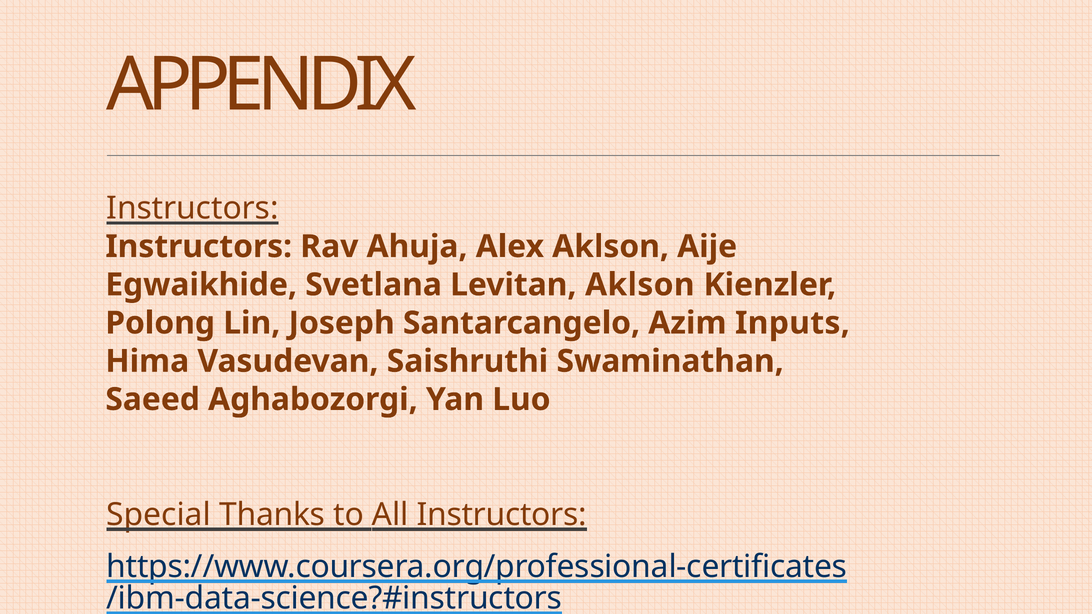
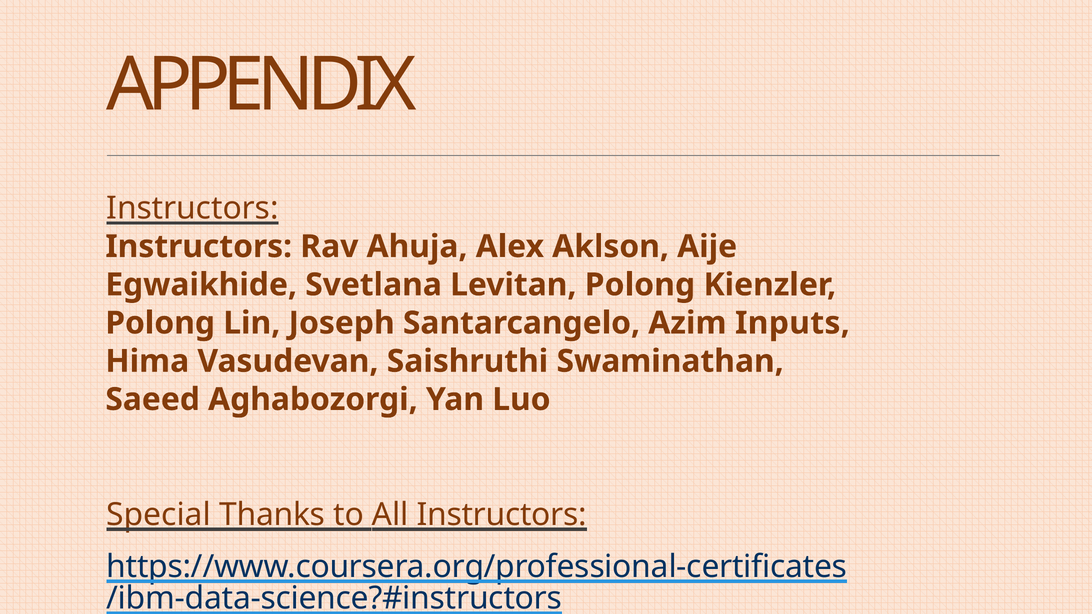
Levitan Aklson: Aklson -> Polong (640, 285)
